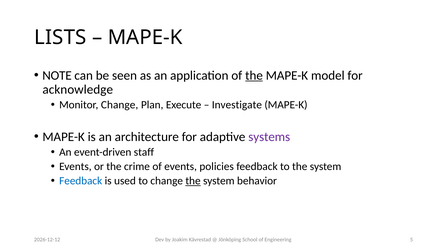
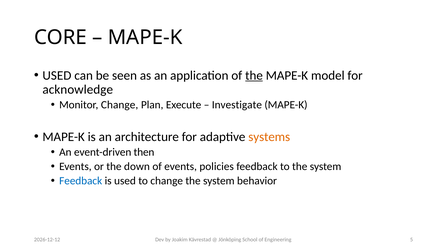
LISTS: LISTS -> CORE (60, 38)
NOTE: NOTE -> USED (57, 76)
systems colour: purple -> orange (269, 137)
staff: staff -> then (144, 153)
crime: crime -> down (137, 167)
the underline: present -> none (193, 181)
